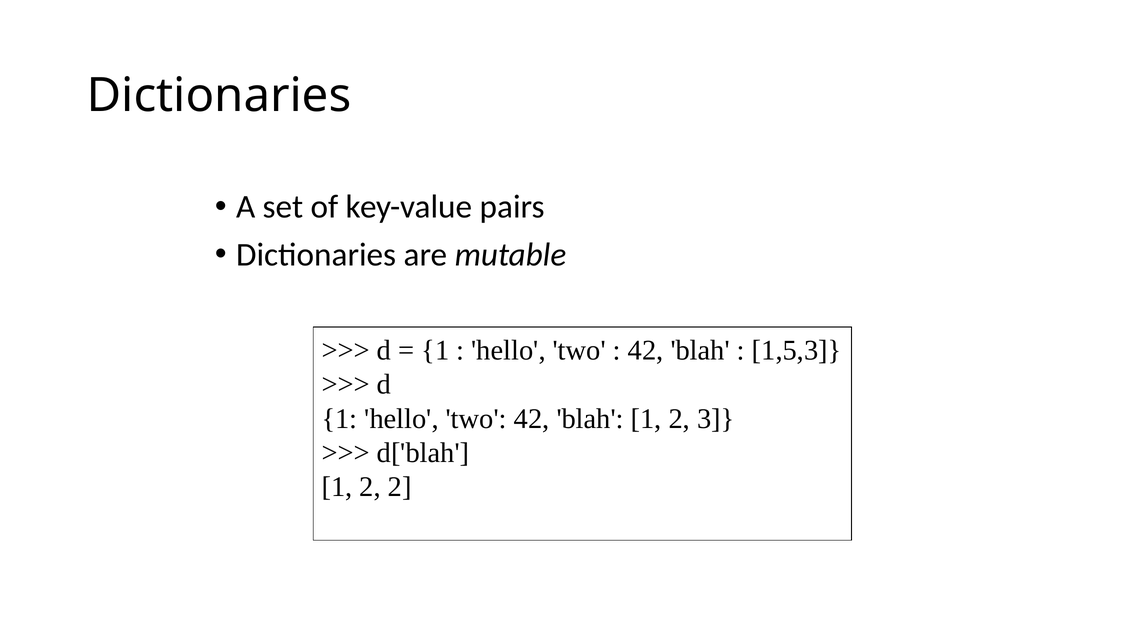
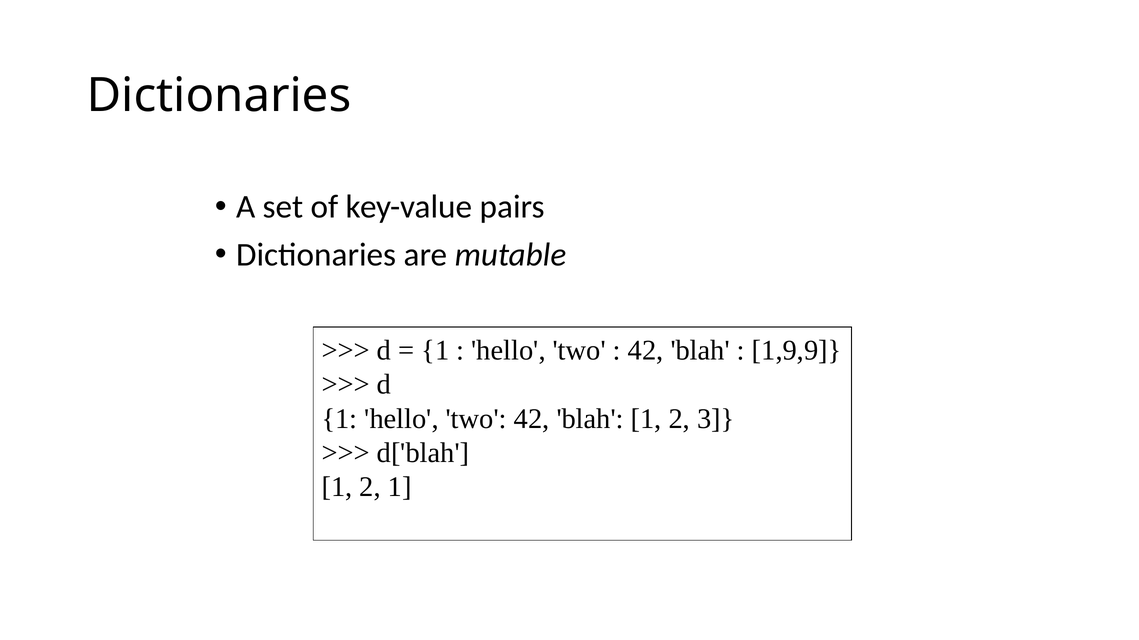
1,5,3: 1,5,3 -> 1,9,9 (797, 351)
2 2: 2 -> 1 (400, 487)
